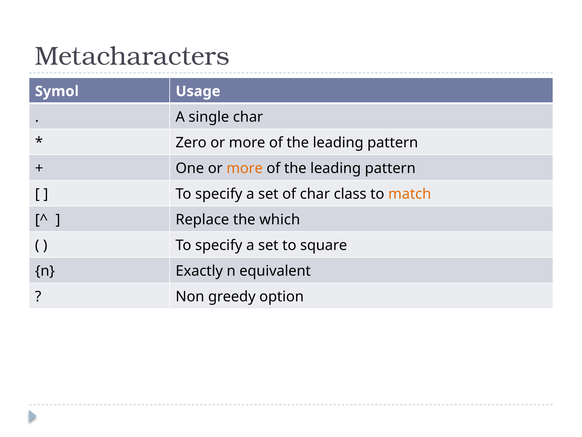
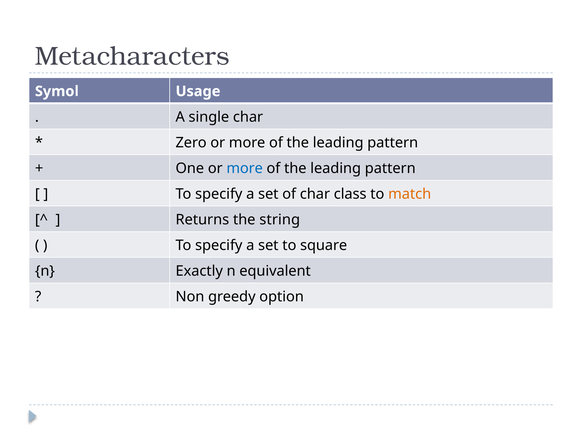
more colour: orange -> blue (245, 168)
Replace: Replace -> Returns (202, 219)
which: which -> string (280, 219)
